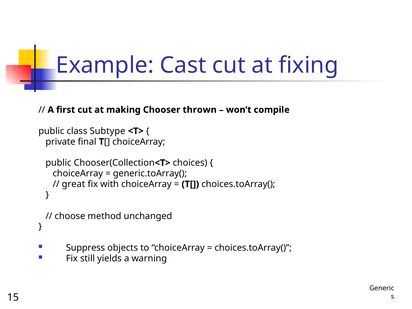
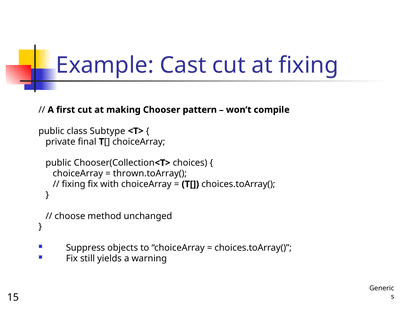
thrown: thrown -> pattern (200, 110)
generic.toArray(: generic.toArray( -> thrown.toArray( (150, 174)
great: great -> fixing (74, 184)
